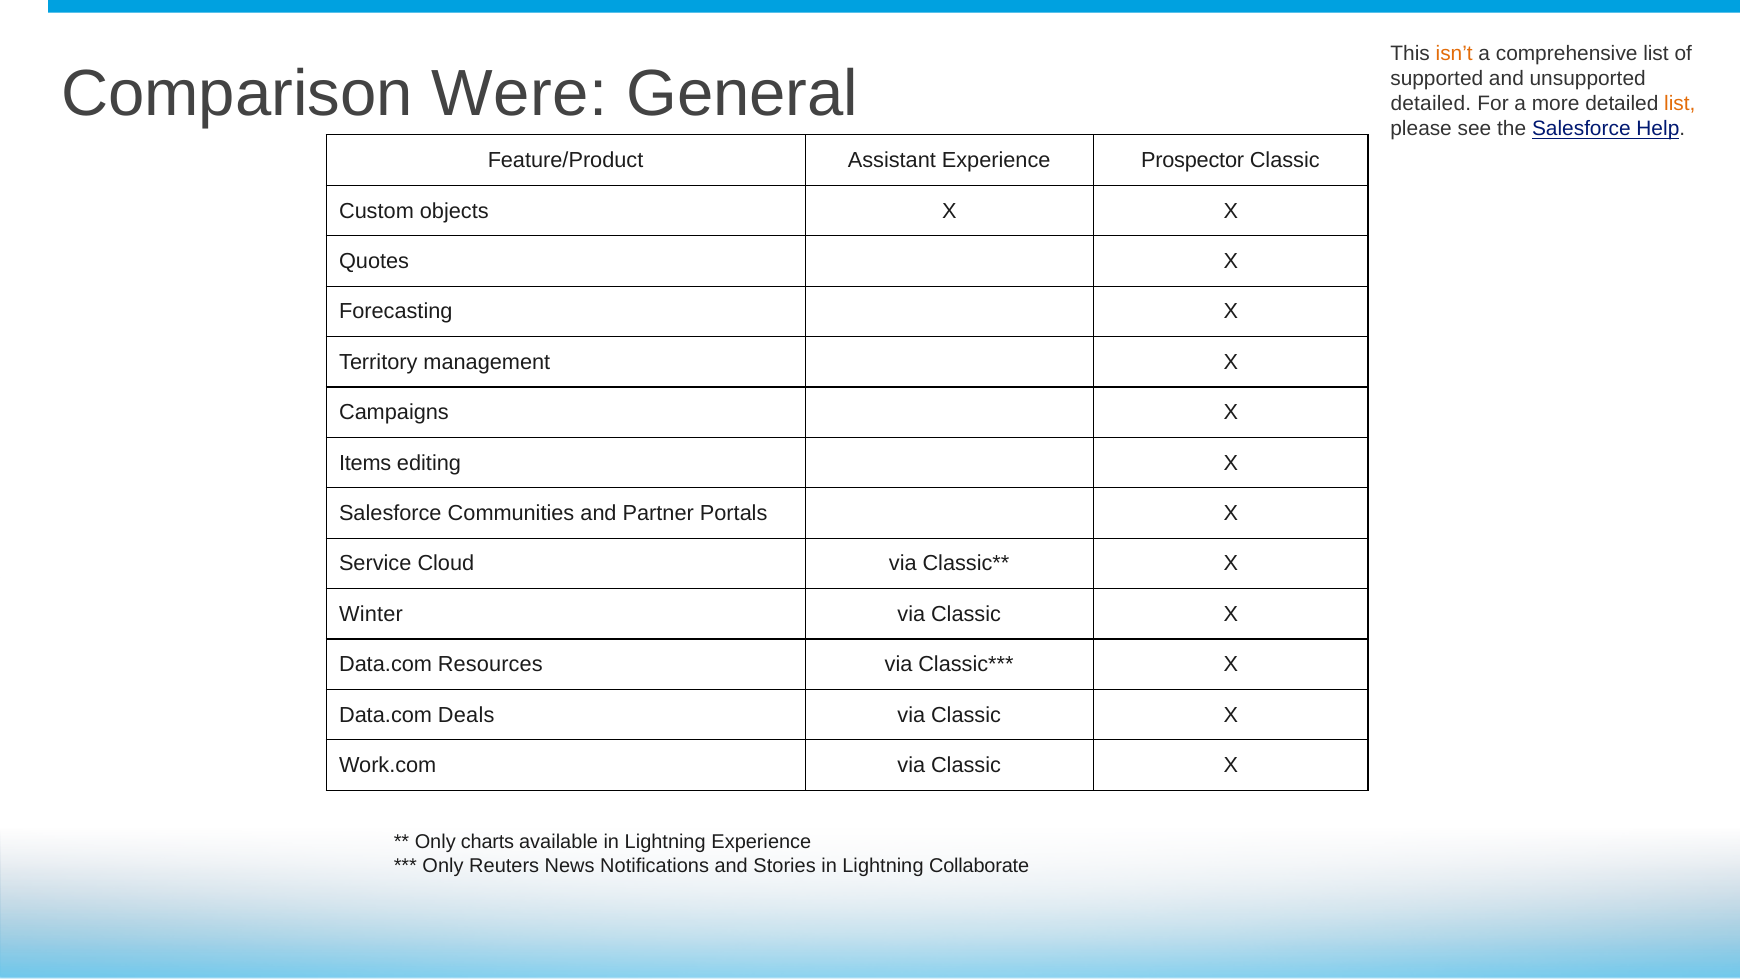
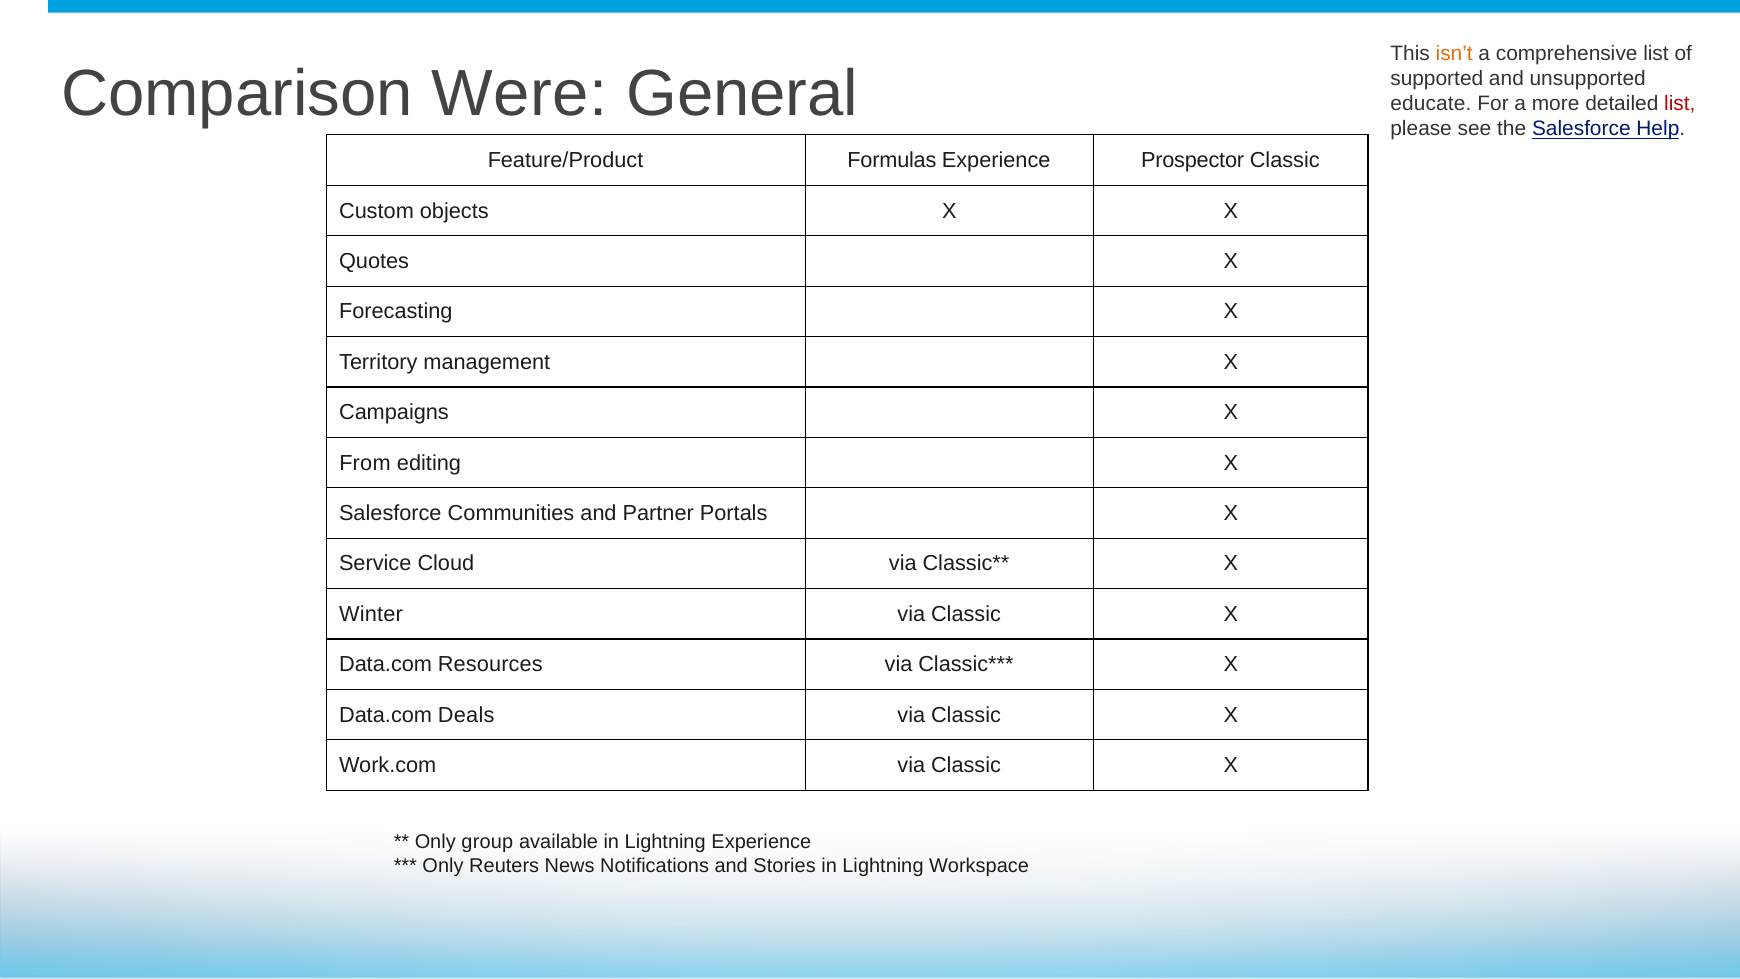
detailed: detailed -> educate (1431, 104)
list colour: orange -> red (1680, 104)
Assistant: Assistant -> Formulas (892, 160)
Items: Items -> From (365, 463)
charts: charts -> group (487, 842)
Collaborate: Collaborate -> Workspace (979, 866)
